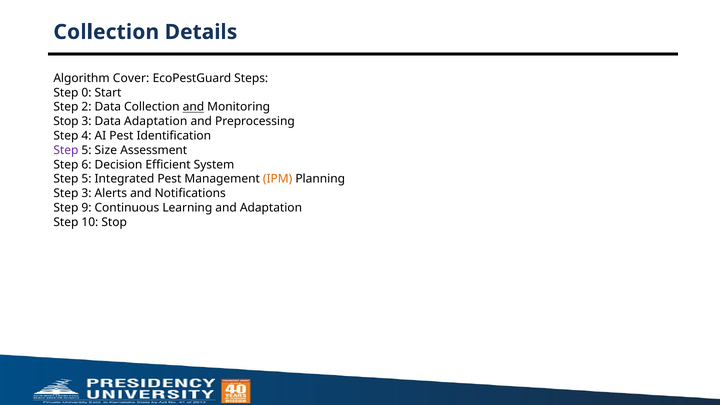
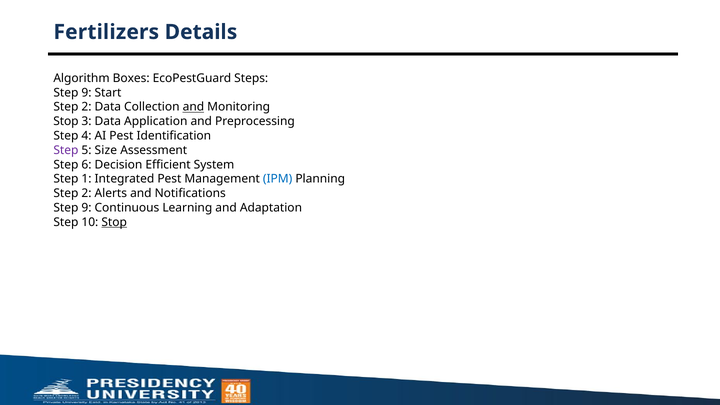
Collection: Collection -> Fertilizers (106, 32)
Cover: Cover -> Boxes (131, 78)
0: 0 -> 9 (86, 93)
Data Adaptation: Adaptation -> Application (156, 121)
5: 5 -> 1 (86, 179)
IPM colour: orange -> blue (278, 179)
3: 3 -> 2 (86, 193)
Stop underline: none -> present (114, 222)
